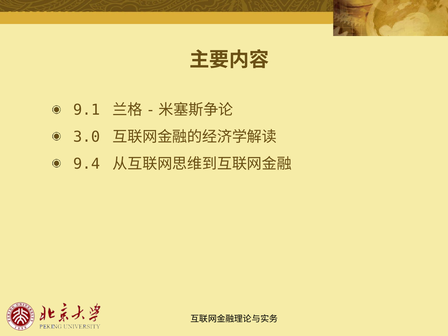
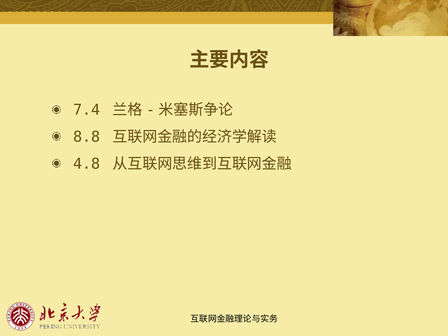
9.1: 9.1 -> 7.4 (87, 110)
3.0: 3.0 -> 8.8 (87, 137)
9.4: 9.4 -> 4.8 (87, 164)
